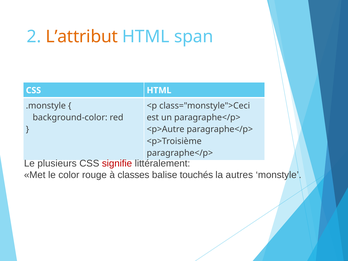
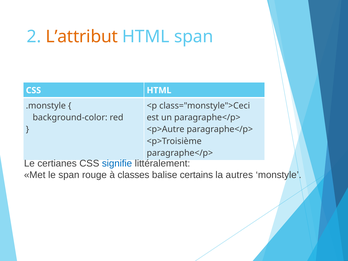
plusieurs: plusieurs -> certianes (57, 163)
signifie colour: red -> blue (117, 163)
le color: color -> span (69, 175)
touchés: touchés -> certains (196, 175)
